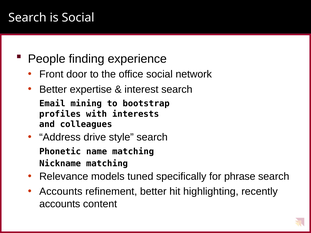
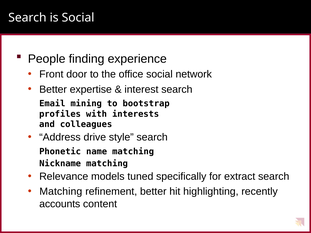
phrase: phrase -> extract (240, 177)
Accounts: Accounts -> Matching (61, 192)
